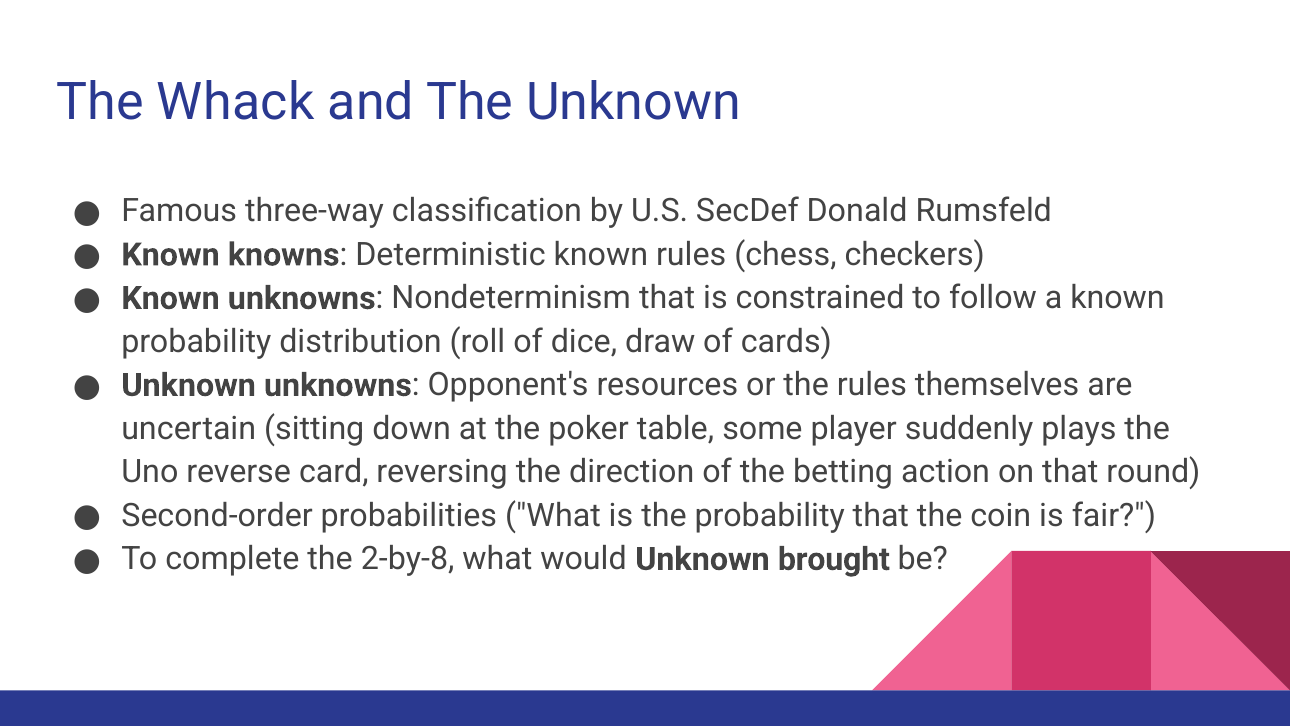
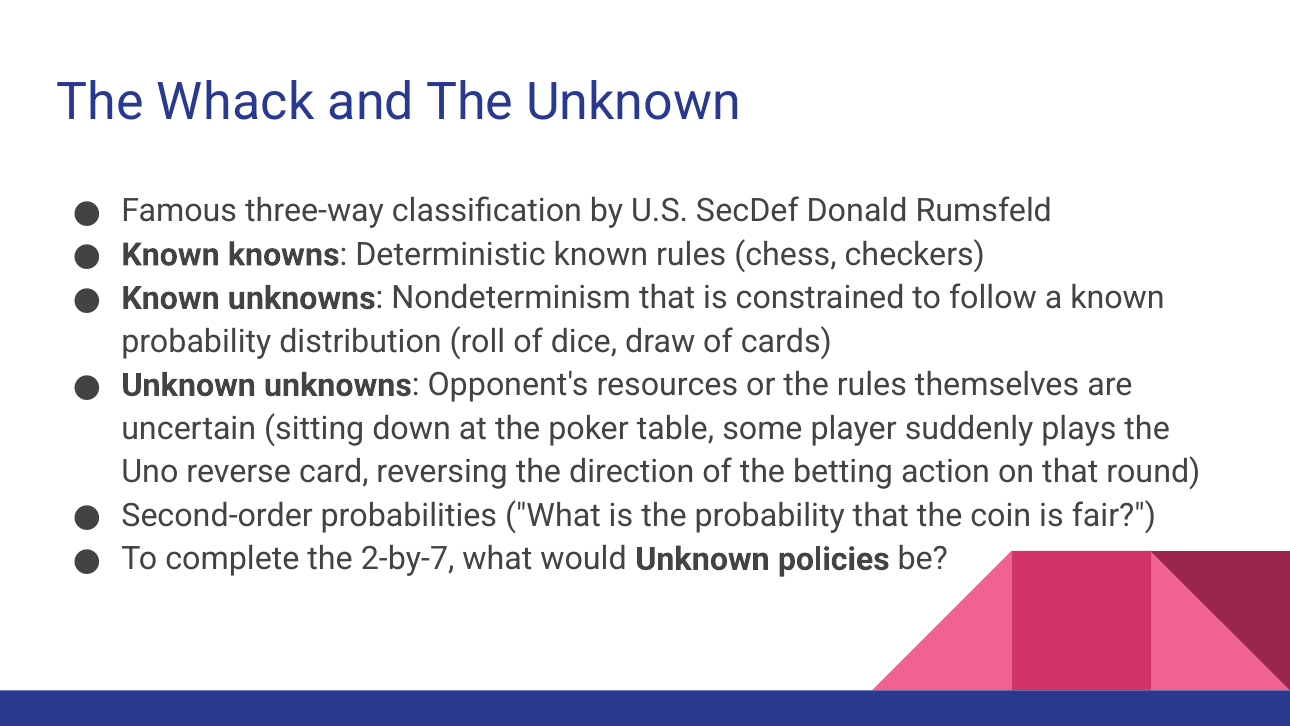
2-by-8: 2-by-8 -> 2-by-7 (408, 559)
brought: brought -> policies (834, 559)
